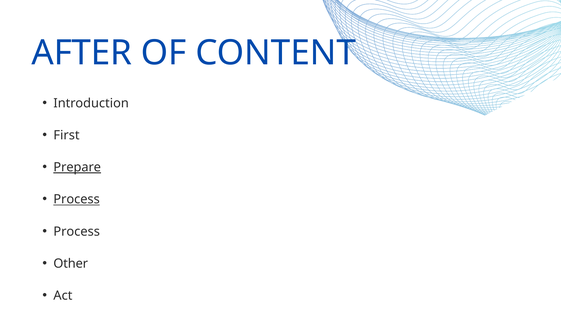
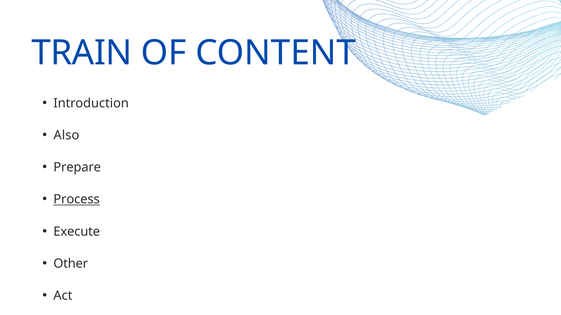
AFTER: AFTER -> TRAIN (82, 53)
First: First -> Also (66, 135)
Prepare underline: present -> none (77, 168)
Process: Process -> Execute (77, 232)
